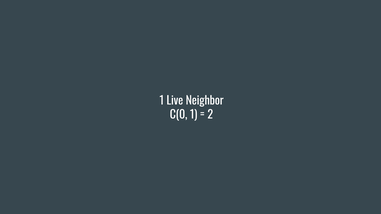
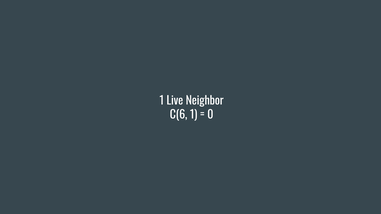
C(0: C(0 -> C(6 (179, 115)
2: 2 -> 0 (210, 115)
